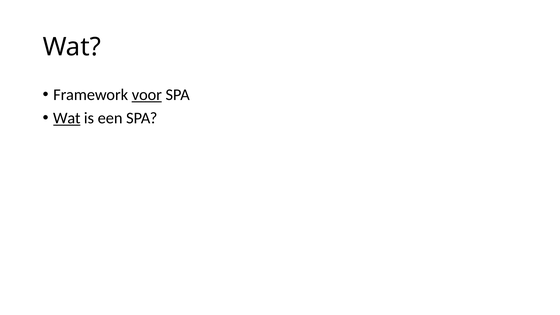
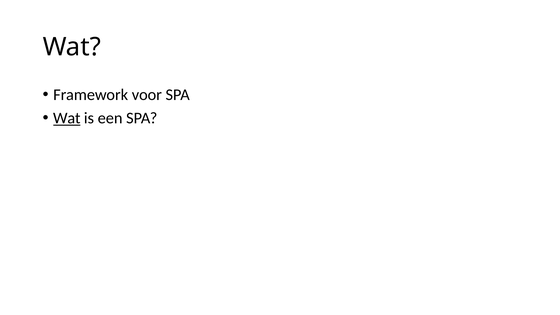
voor underline: present -> none (147, 95)
